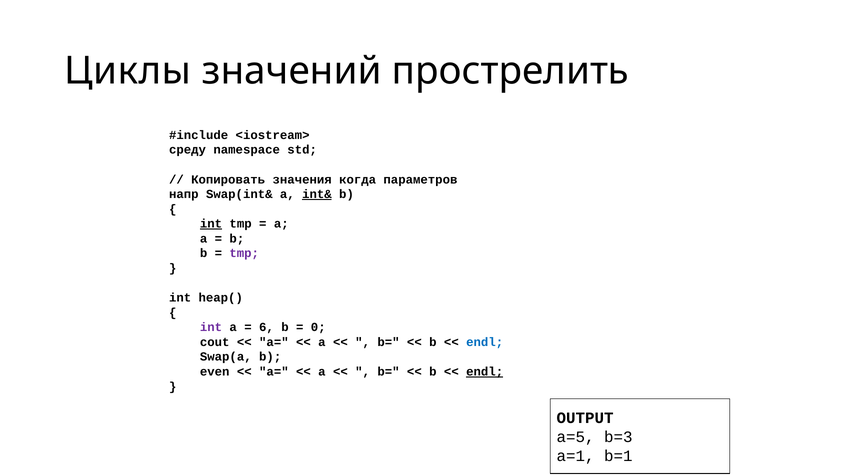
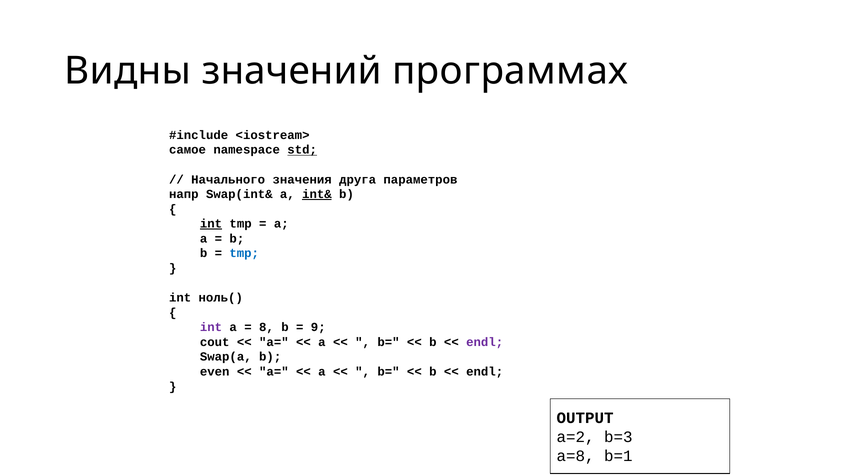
Циклы: Циклы -> Видны (128, 71)
прострелить: прострелить -> программах (510, 71)
среду: среду -> самое (187, 150)
std underline: none -> present (302, 150)
Копировать: Копировать -> Начального (228, 179)
когда: когда -> друга (358, 179)
tmp colour: purple -> blue (244, 253)
heap(: heap( -> ноль( (221, 298)
6: 6 -> 8 (266, 327)
0: 0 -> 9 (318, 327)
endl colour: blue -> purple (485, 342)
endl underline: present -> none (485, 371)
a=5: a=5 -> a=2 (576, 437)
a=1: a=1 -> a=8 (576, 456)
